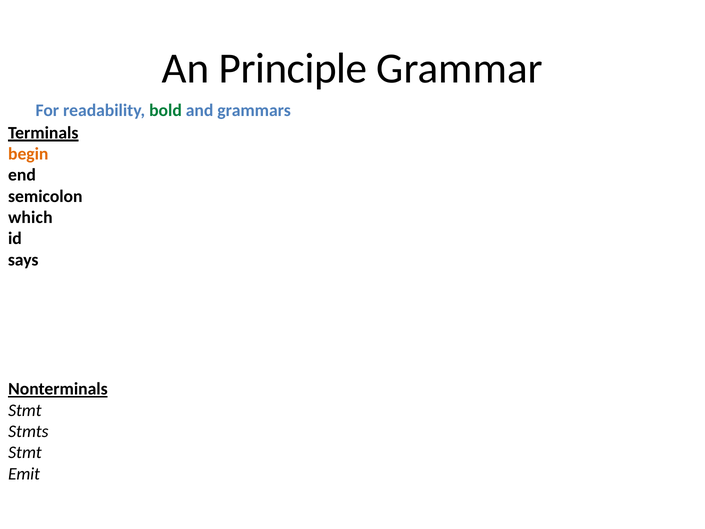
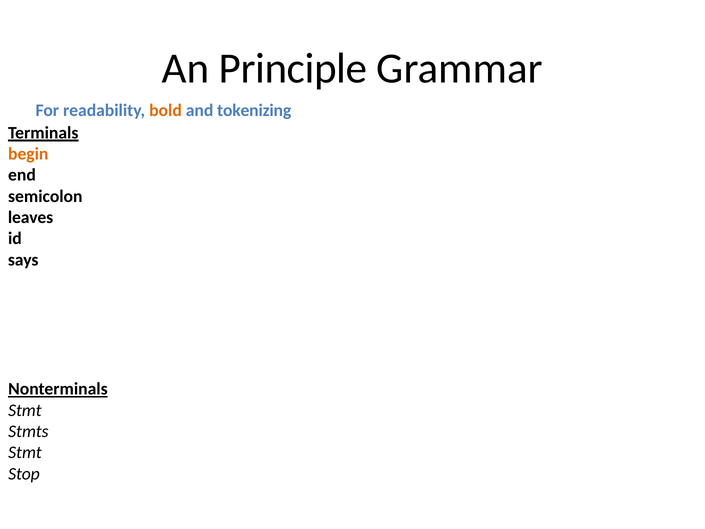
bold colour: green -> orange (165, 110)
grammars: grammars -> tokenizing (254, 110)
which: which -> leaves (31, 217)
Emit: Emit -> Stop (24, 474)
